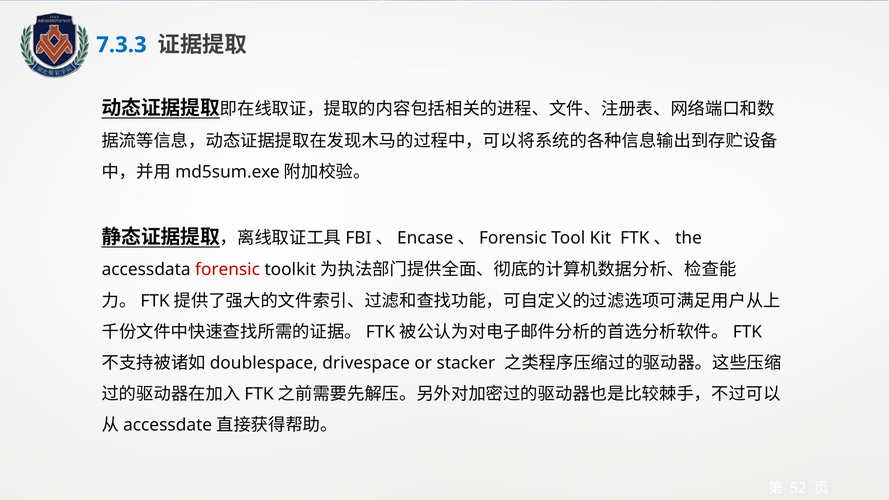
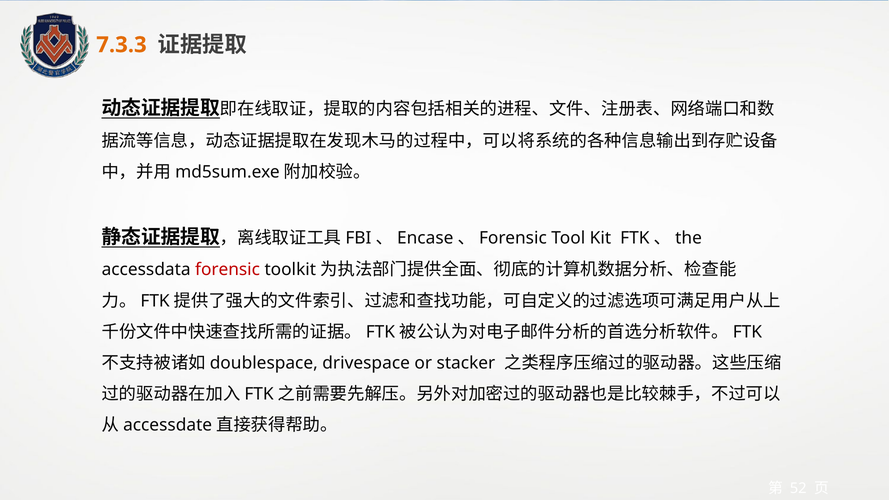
7.3.3 colour: blue -> orange (121, 45)
